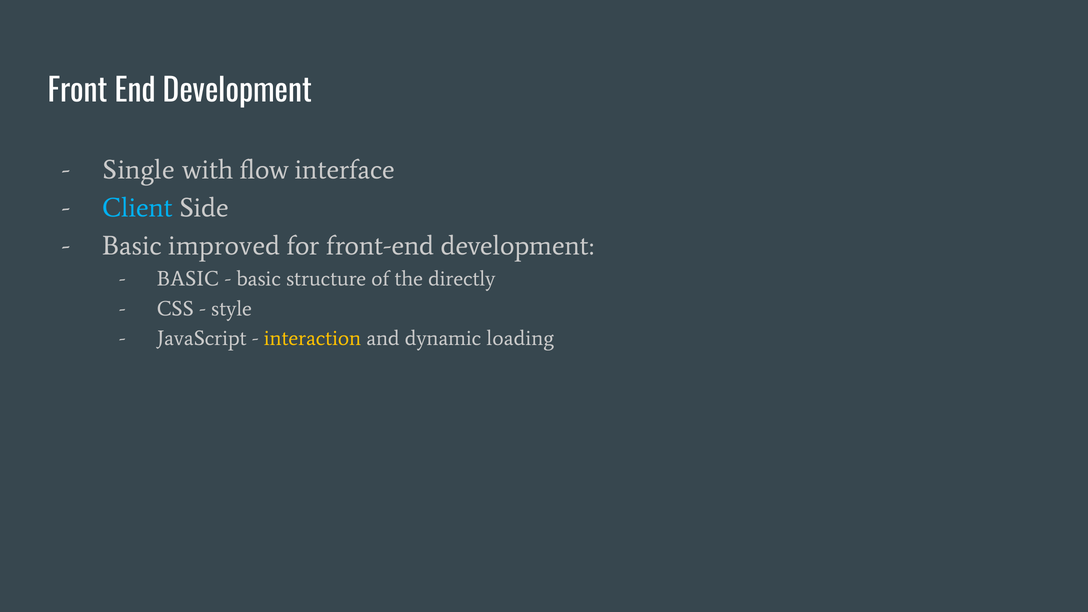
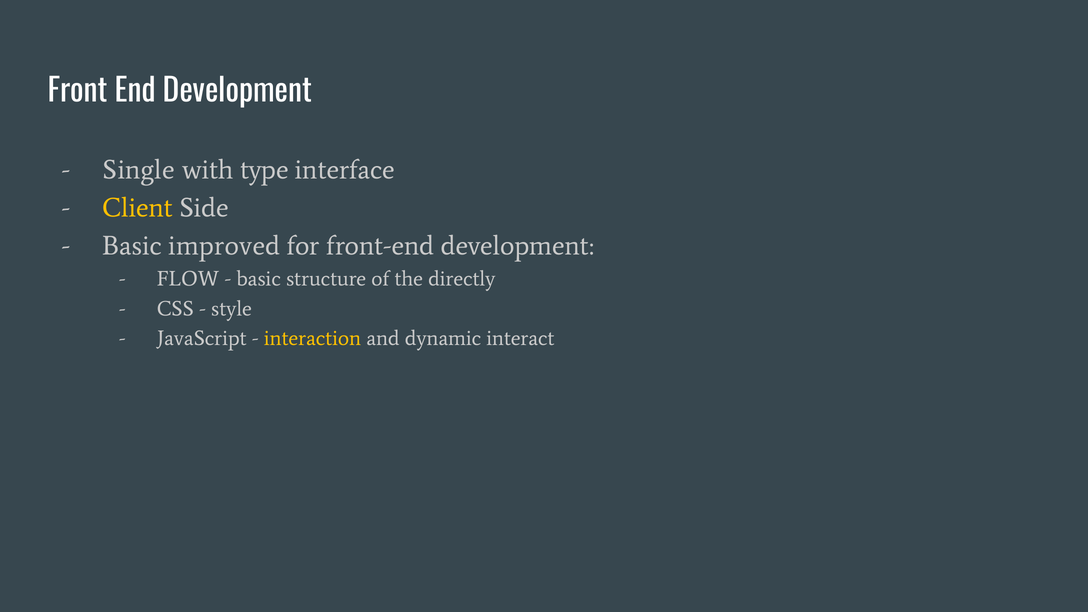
flow: flow -> type (264, 170)
Client colour: light blue -> yellow (138, 208)
BASIC: BASIC -> FLOW (188, 279)
loading: loading -> interact (520, 338)
